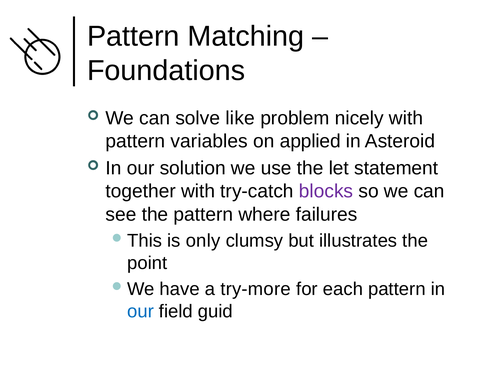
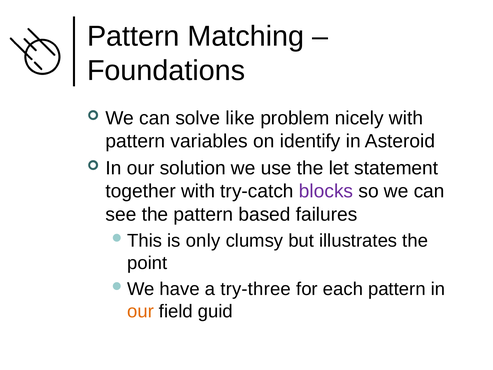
applied: applied -> identify (310, 141)
where: where -> based (265, 214)
try-more: try-more -> try-three (256, 289)
our colour: blue -> orange (141, 311)
